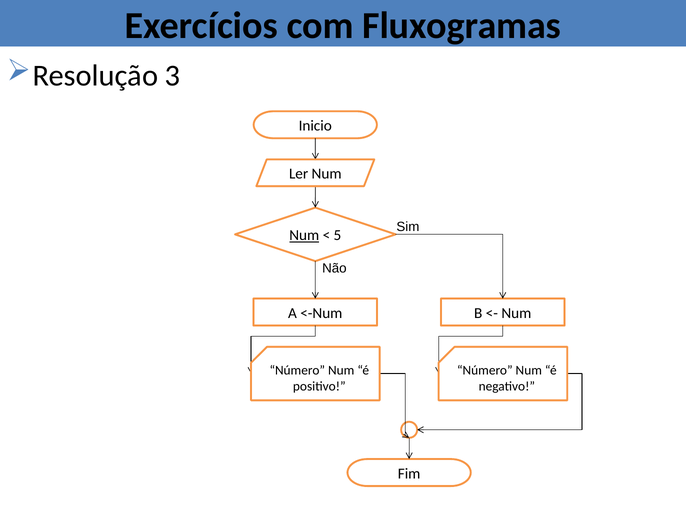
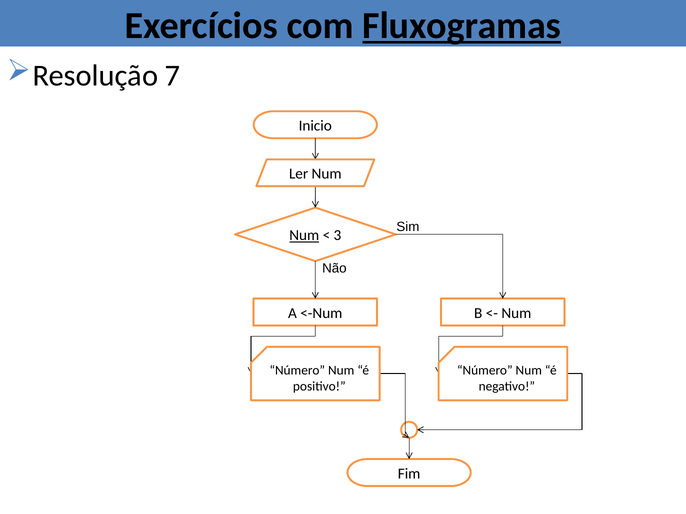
Fluxogramas underline: none -> present (462, 26)
3: 3 -> 7 (173, 76)
5: 5 -> 3 (337, 236)
